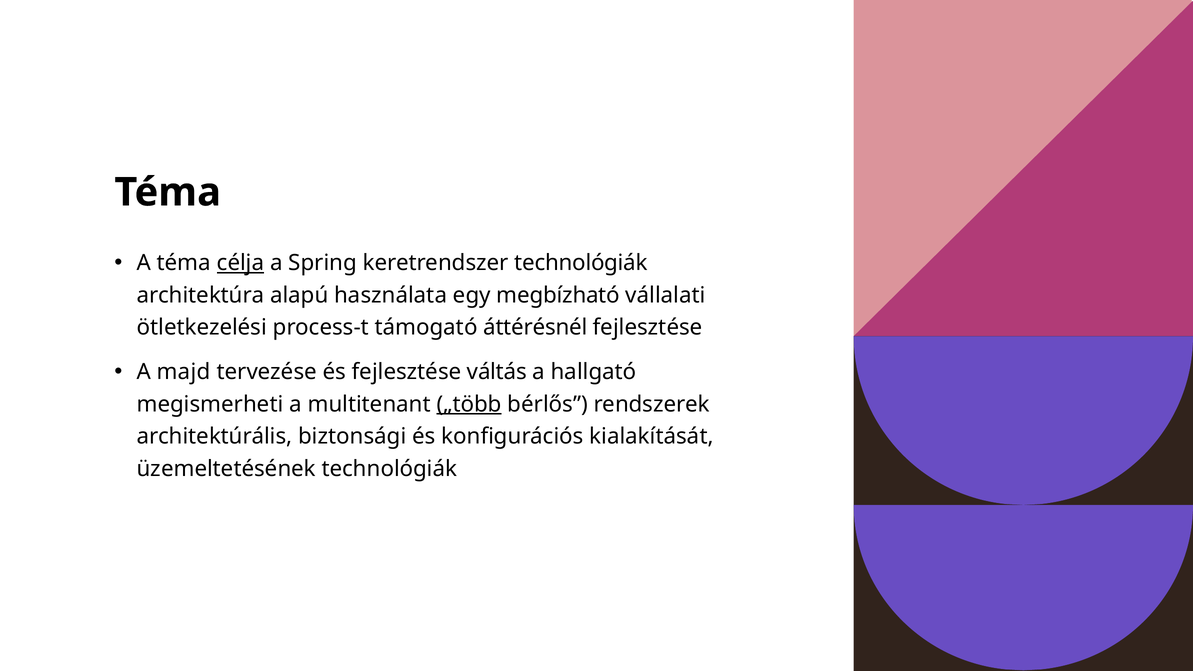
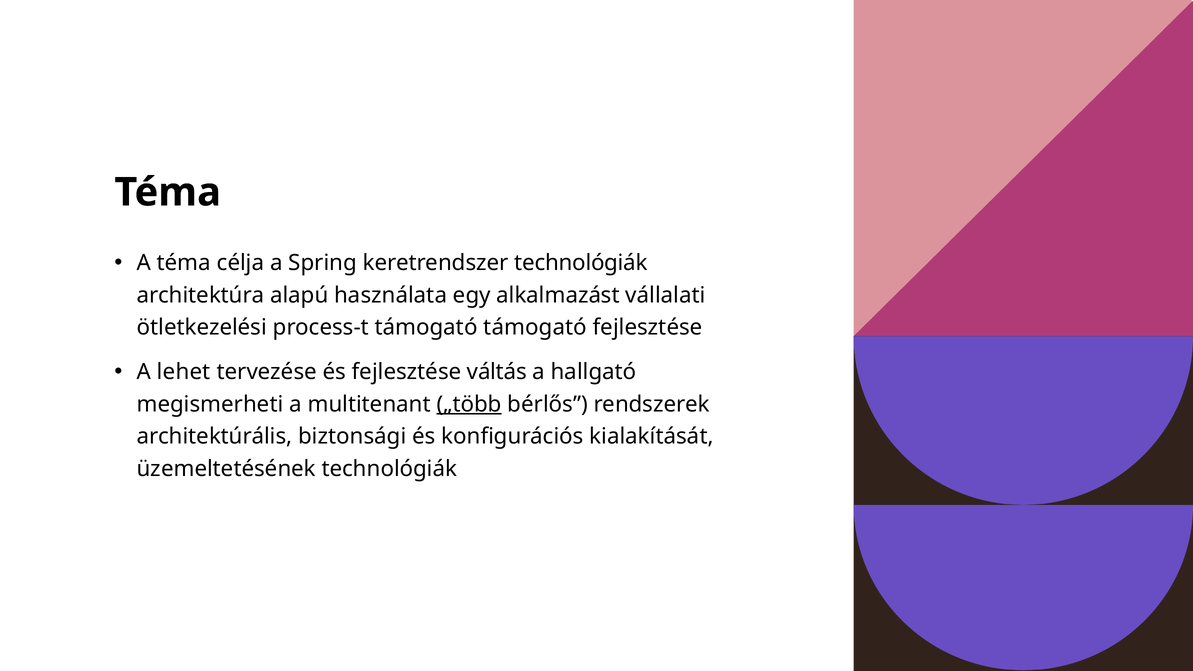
célja underline: present -> none (240, 263)
megbízható: megbízható -> alkalmazást (558, 295)
támogató áttérésnél: áttérésnél -> támogató (535, 327)
majd: majd -> lehet (184, 372)
